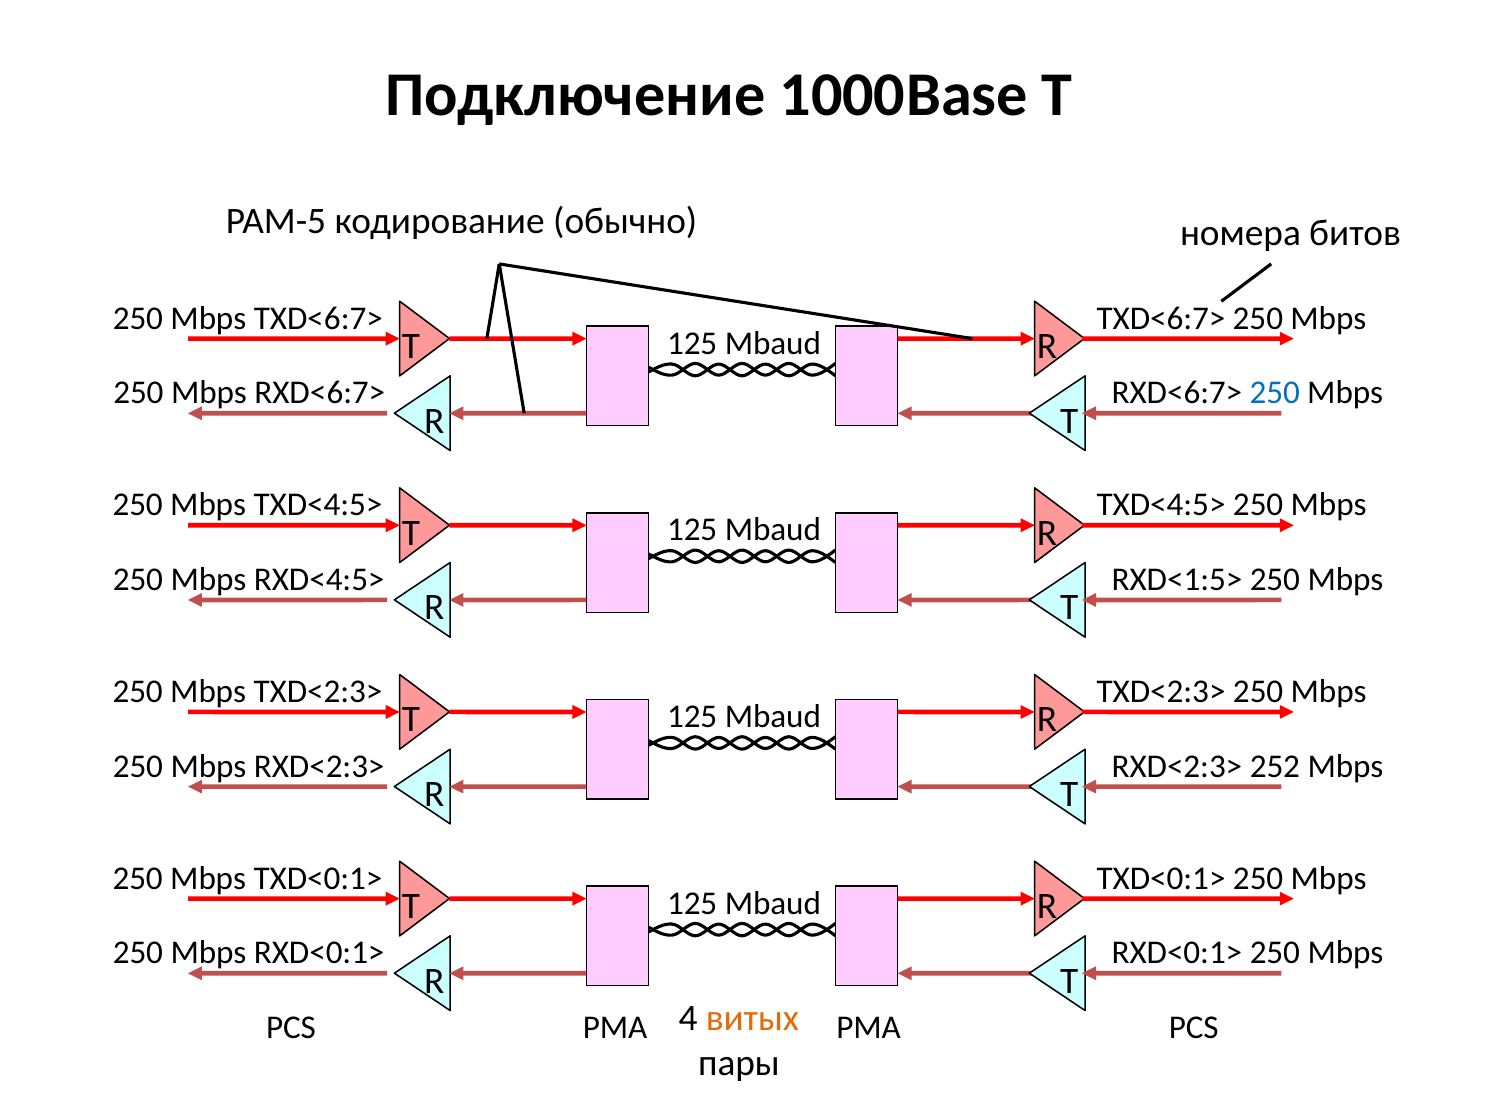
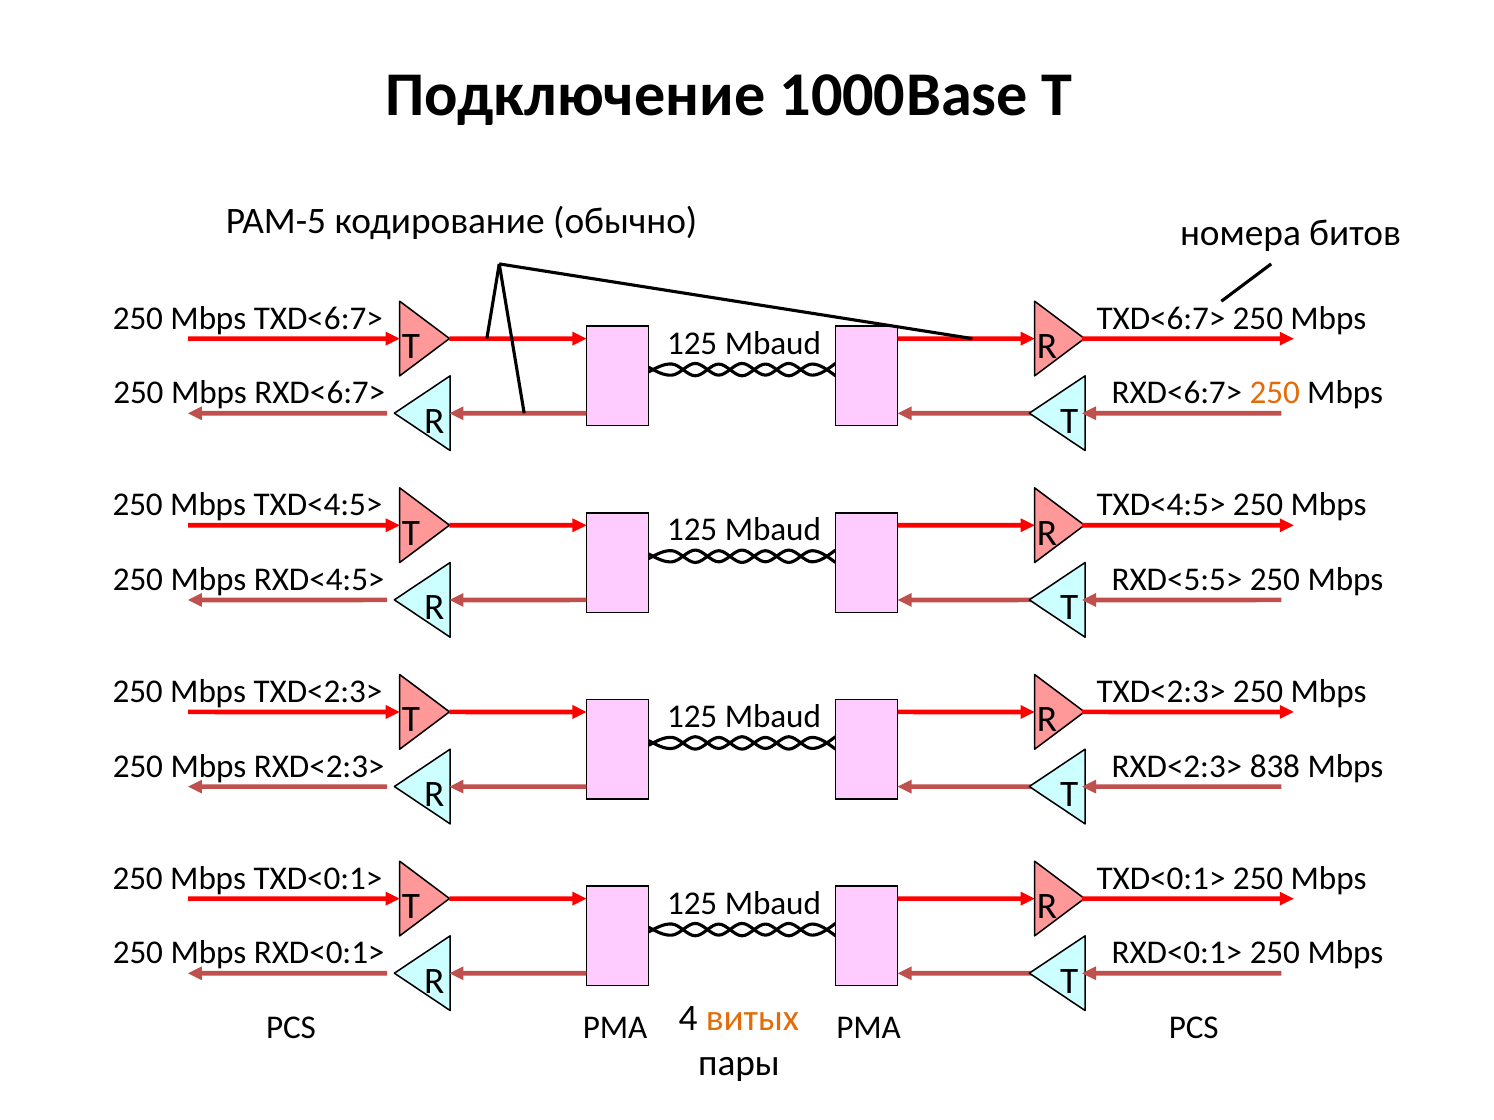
250 colour: blue -> orange (1275, 393)
RXD<1:5>: RXD<1:5> -> RXD<5:5> (1177, 580)
252: 252 -> 838 (1275, 767)
